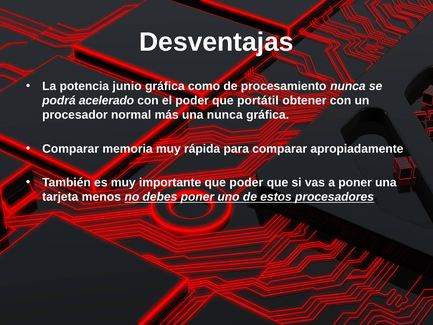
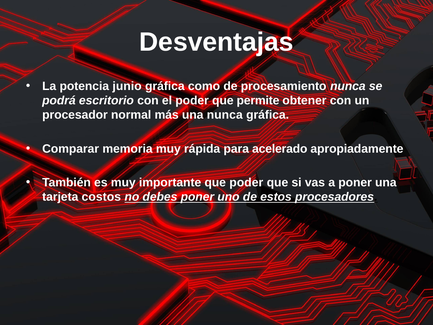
acelerado: acelerado -> escritorio (106, 100)
portátil: portátil -> permite (258, 100)
para comparar: comparar -> acelerado (280, 149)
menos: menos -> costos (101, 197)
